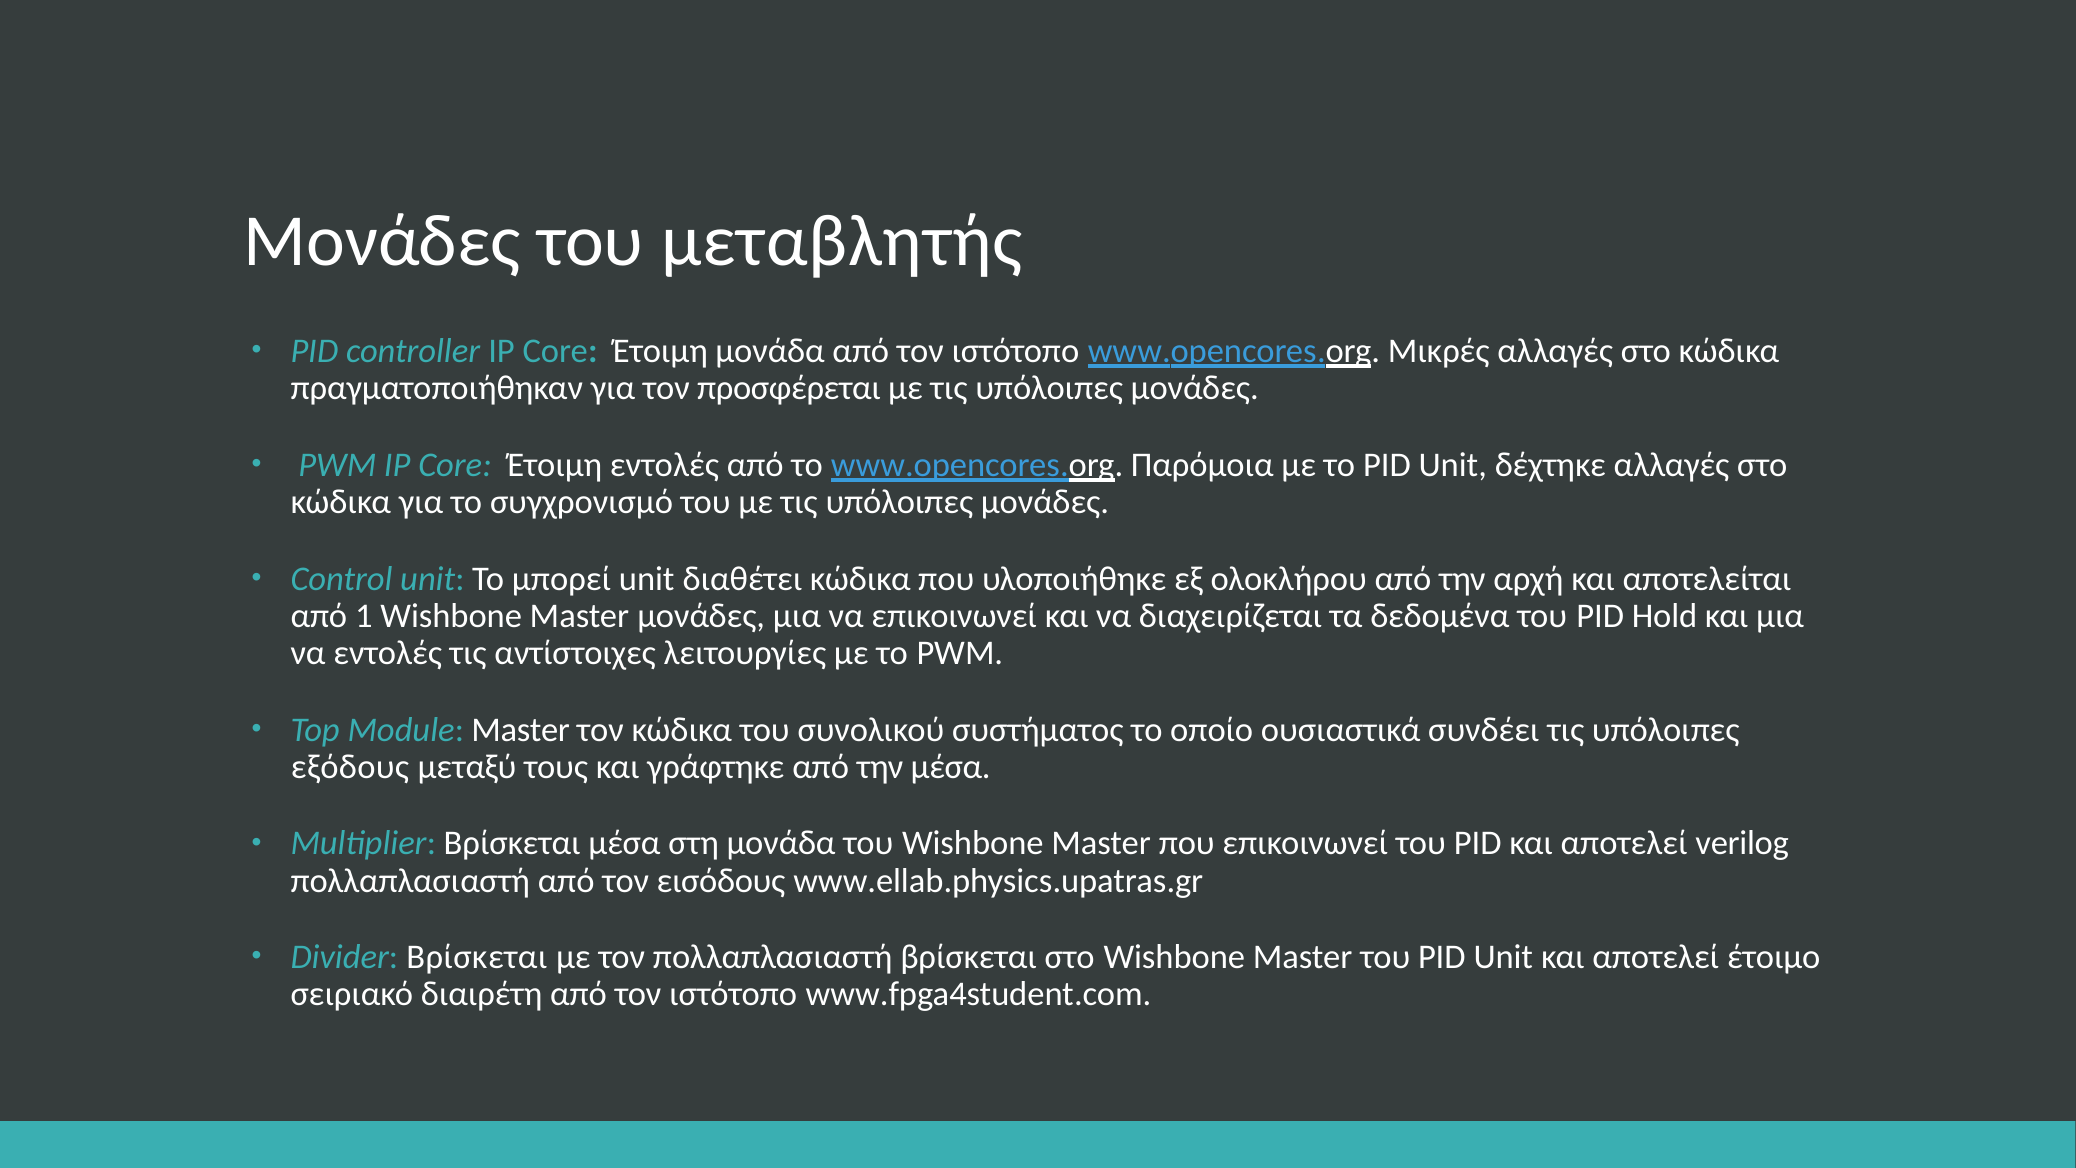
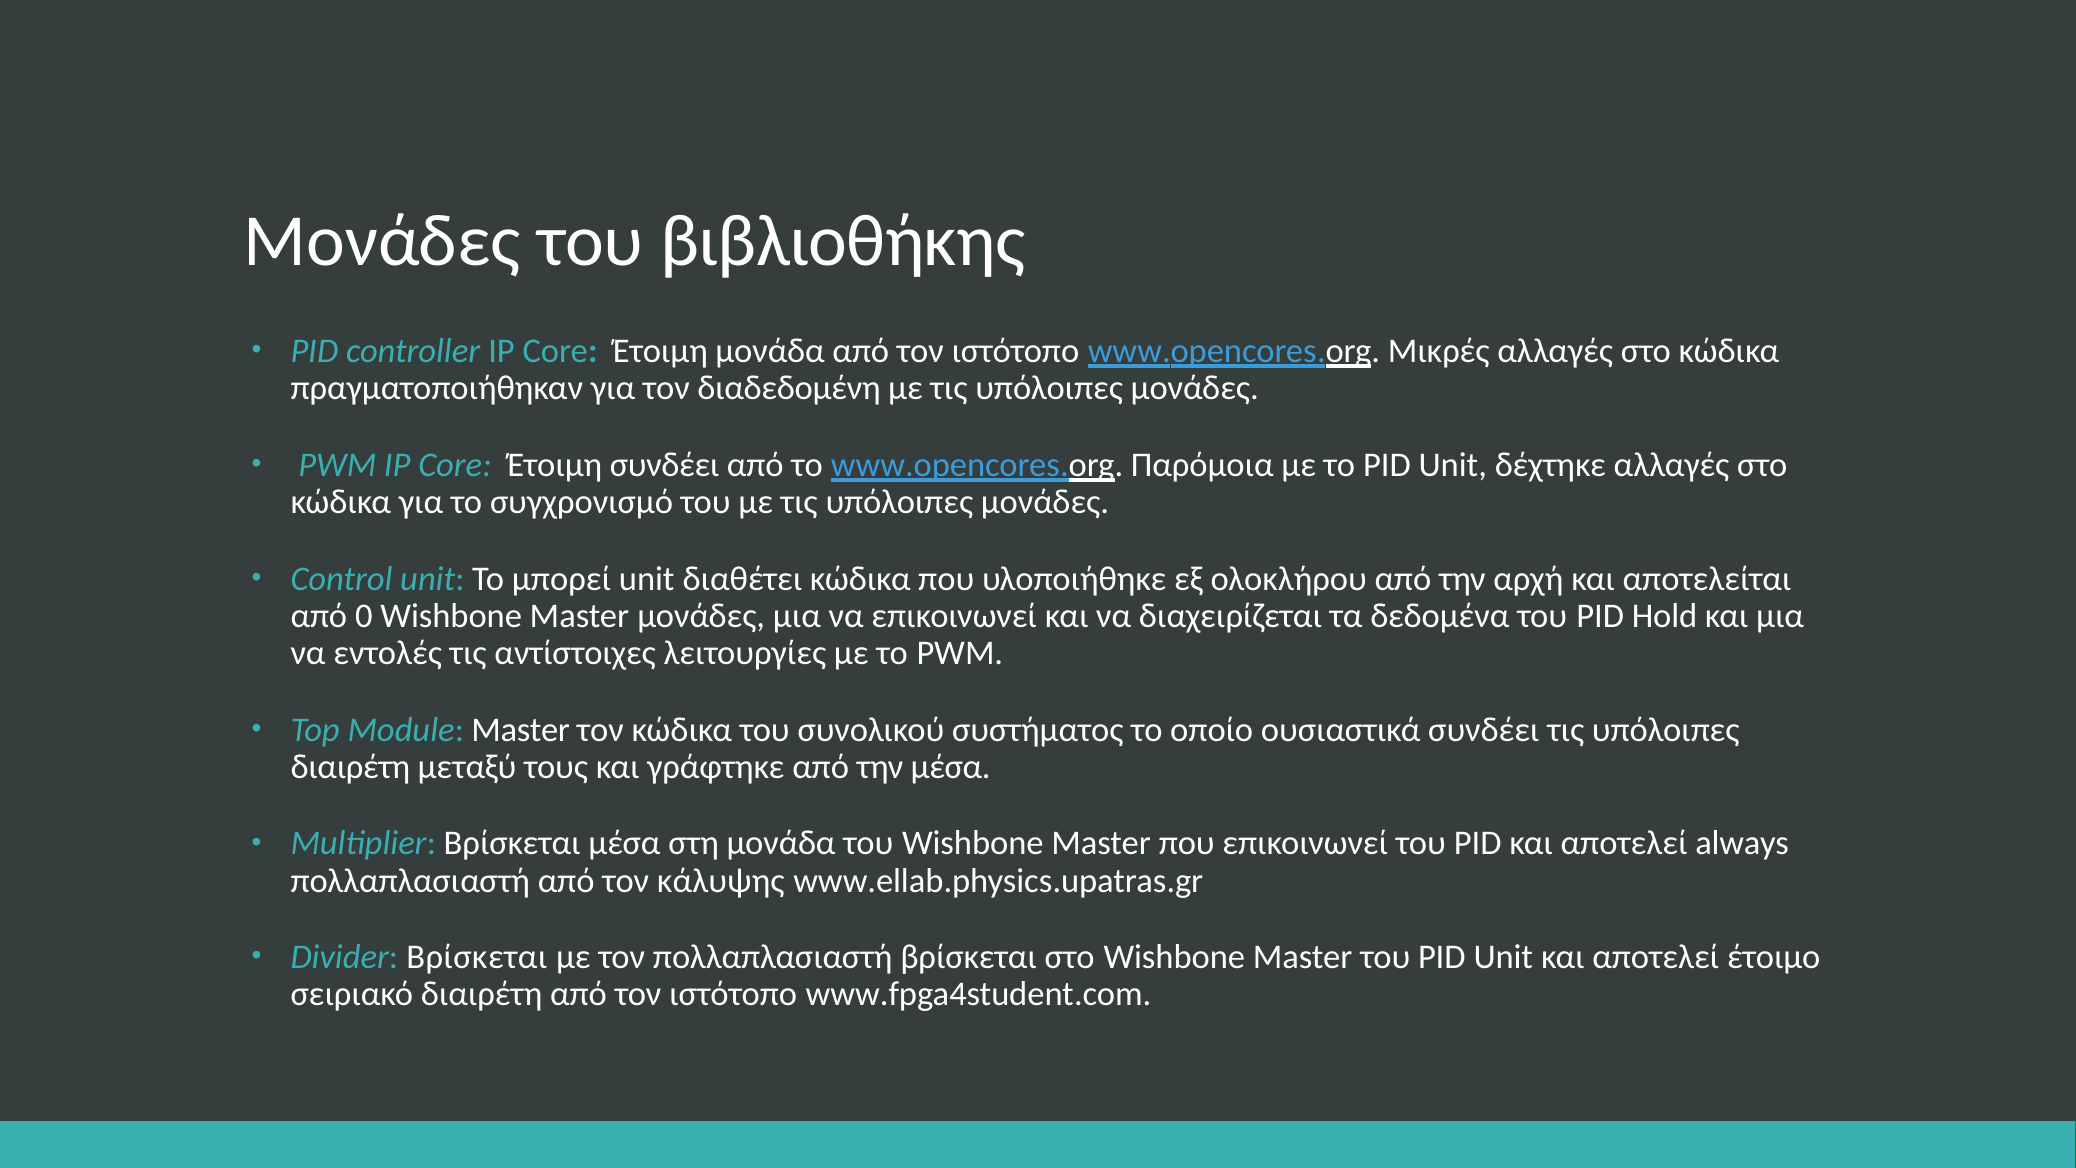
μεταβλητής: μεταβλητής -> βιβλιοθήκης (843, 242)
προσφέρεται: προσφέρεται -> διαδεδομένη (789, 388)
Έτοιμη εντολές: εντολές -> συνδέει (665, 465)
1: 1 -> 0 (364, 616)
εξόδους: εξόδους -> διαιρέτη (350, 767)
verilog: verilog -> always (1742, 843)
εισόδους: εισόδους -> κάλυψης (721, 881)
